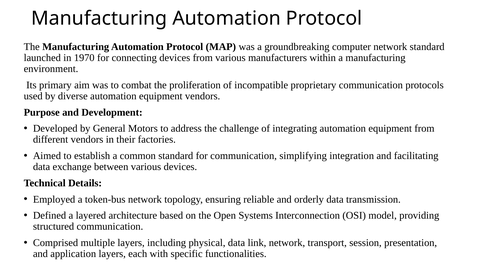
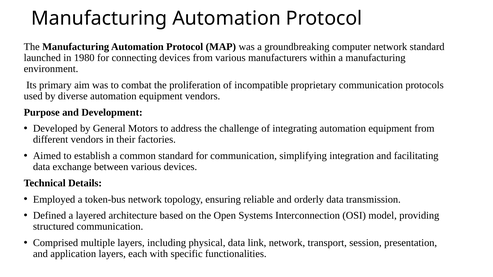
1970: 1970 -> 1980 (84, 58)
